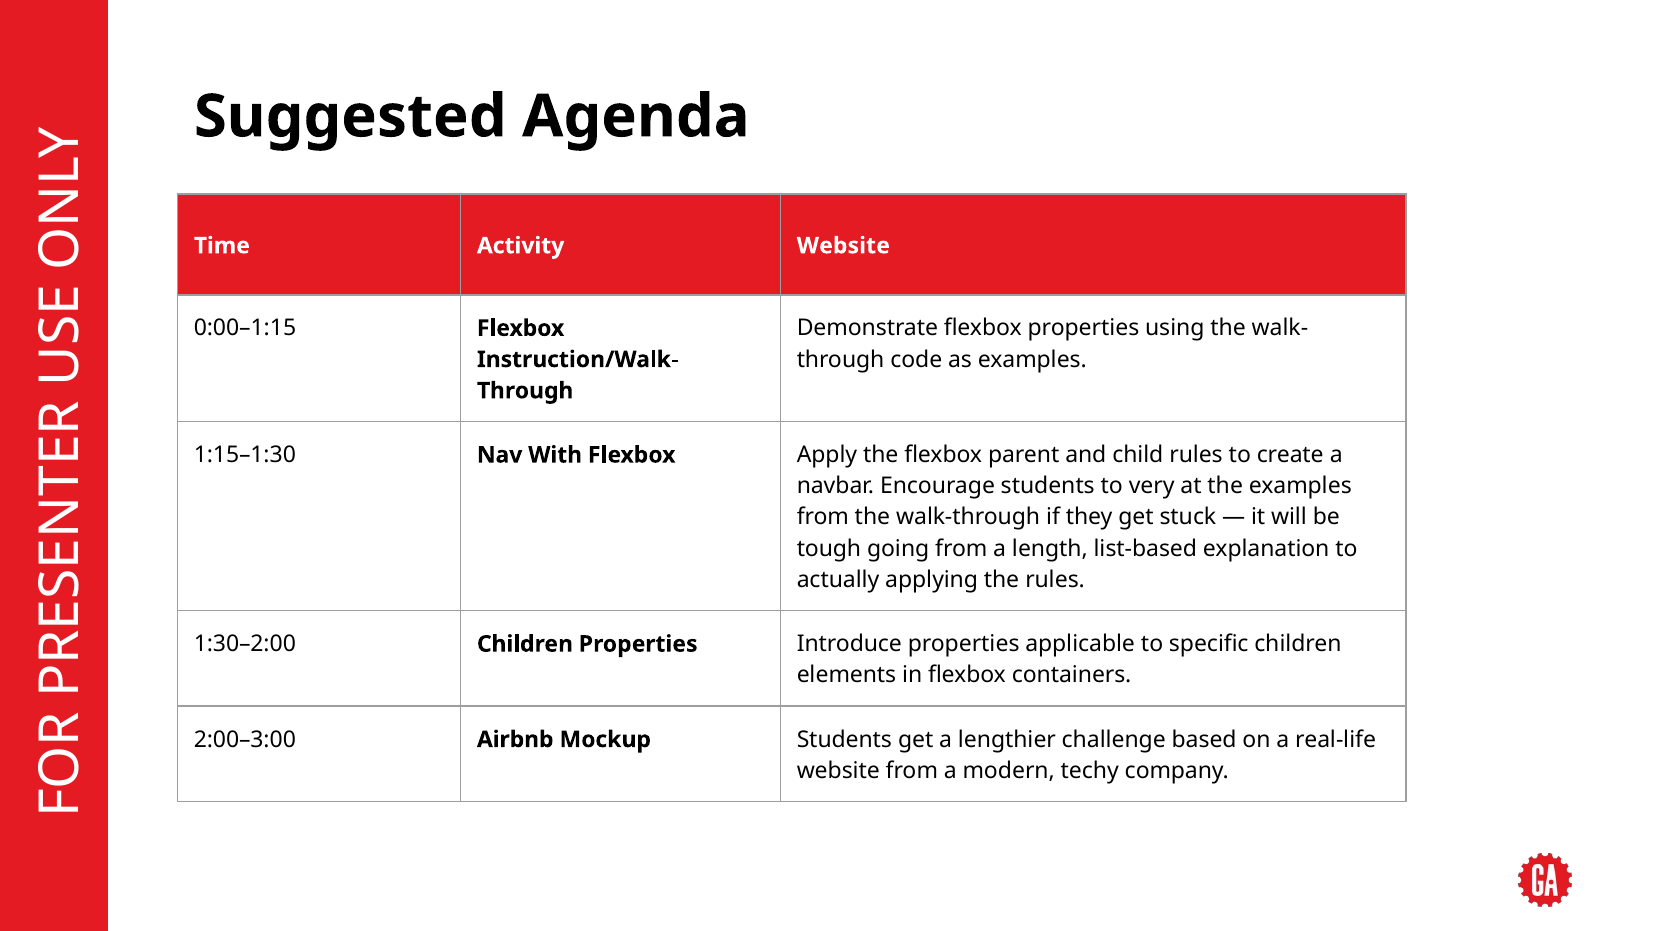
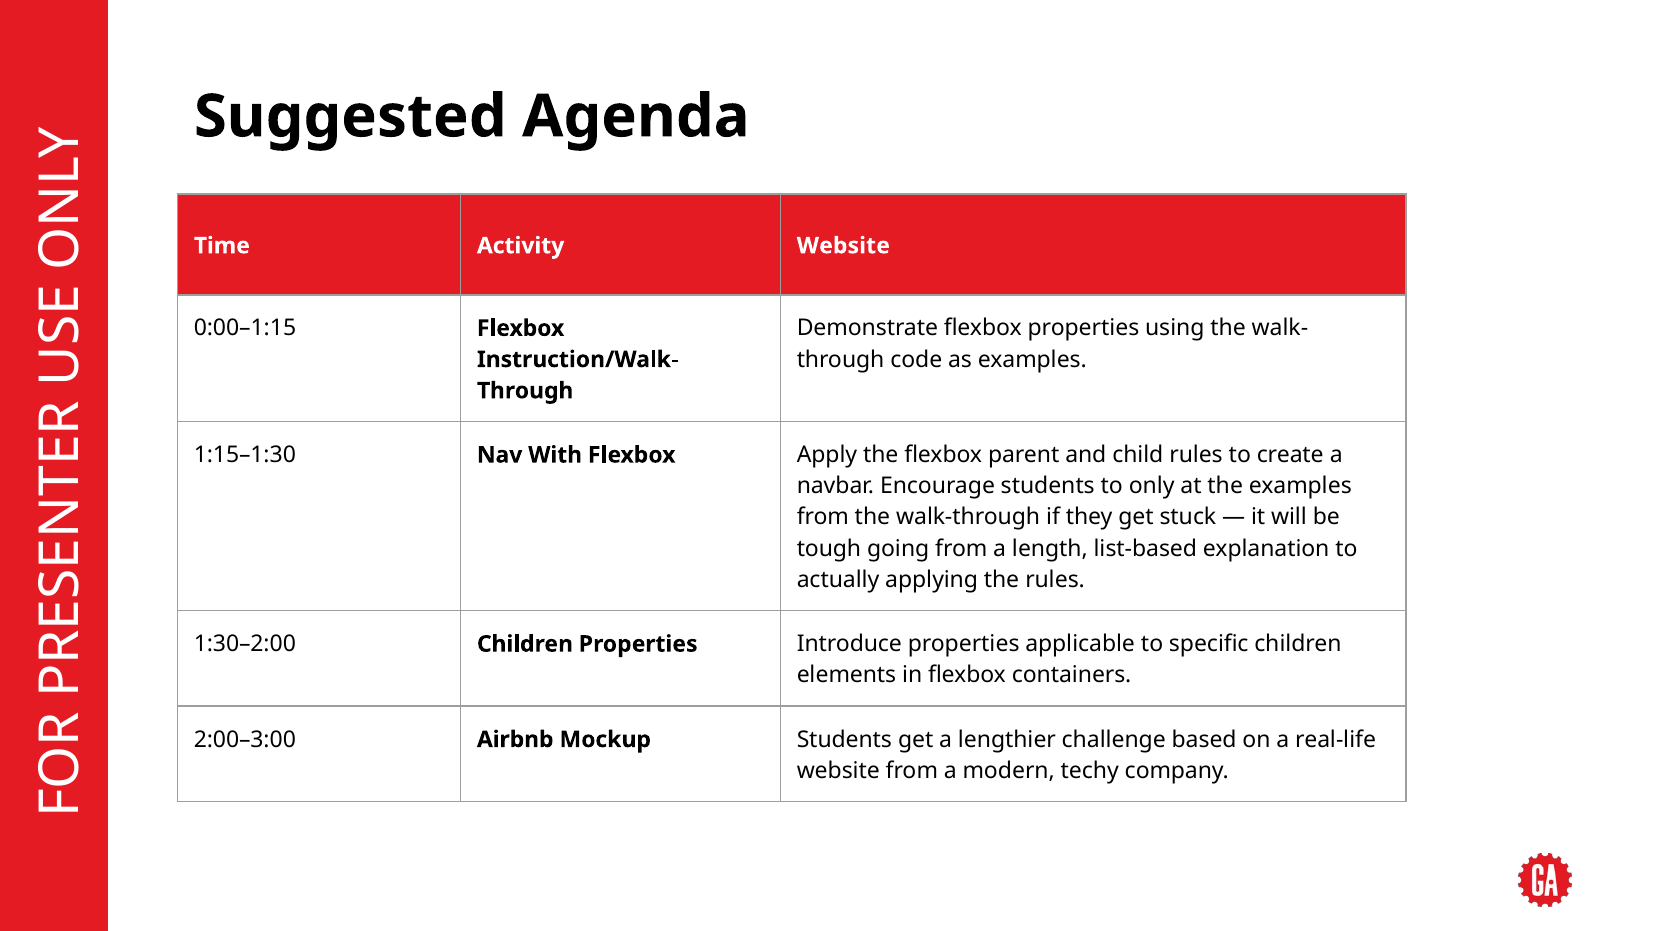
very: very -> only (1152, 486)
